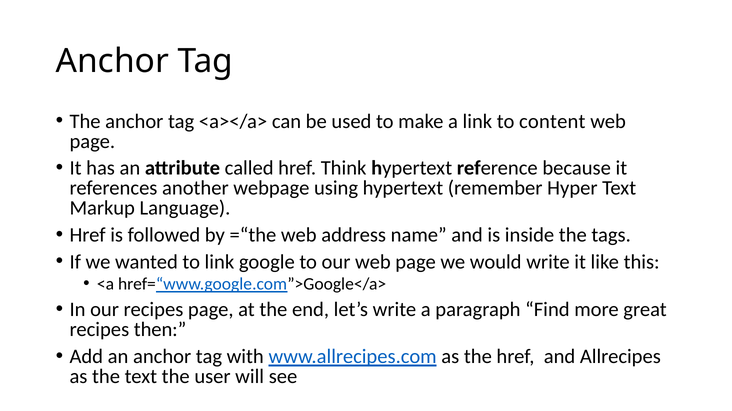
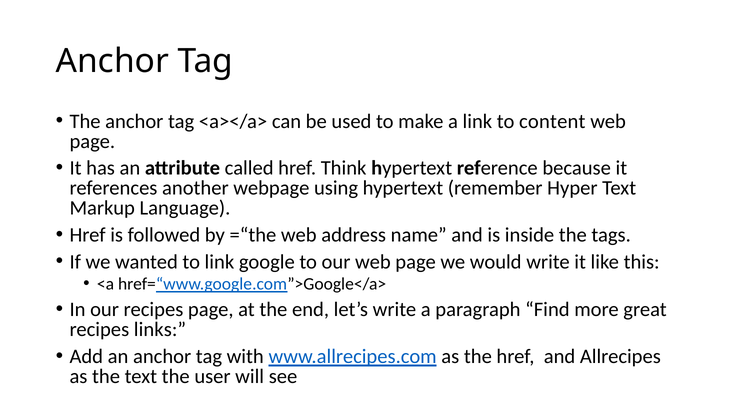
then: then -> links (160, 330)
